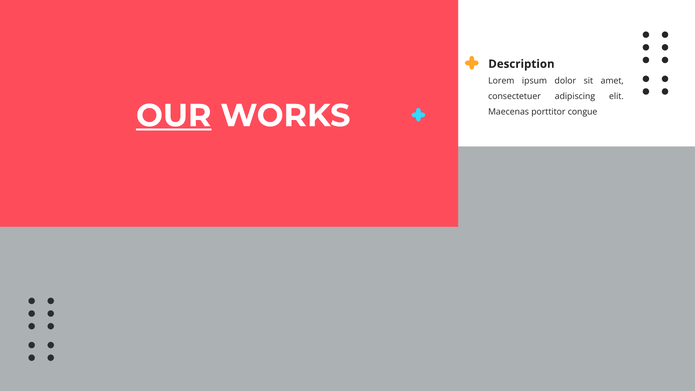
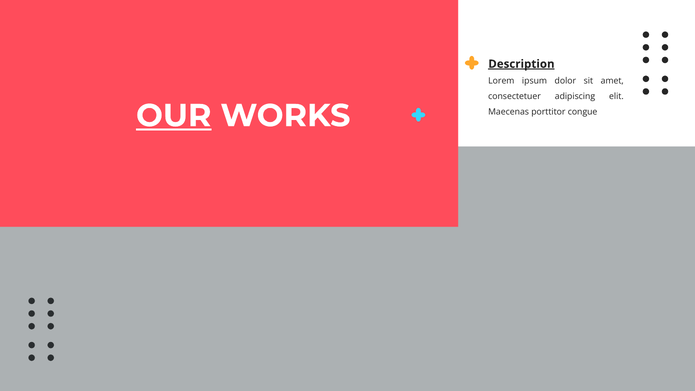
Description underline: none -> present (521, 64)
